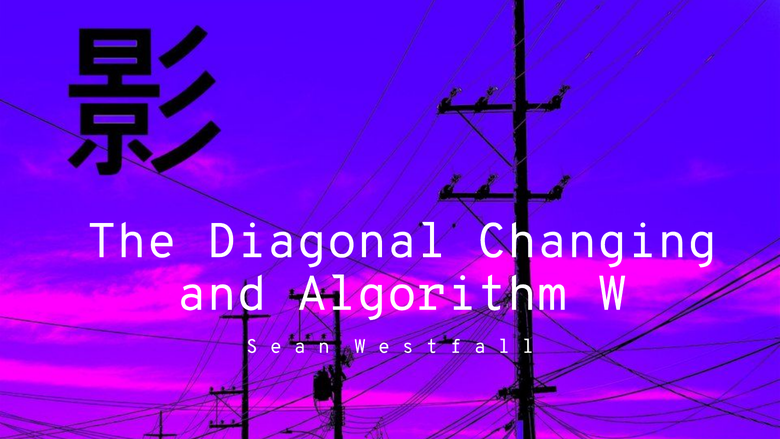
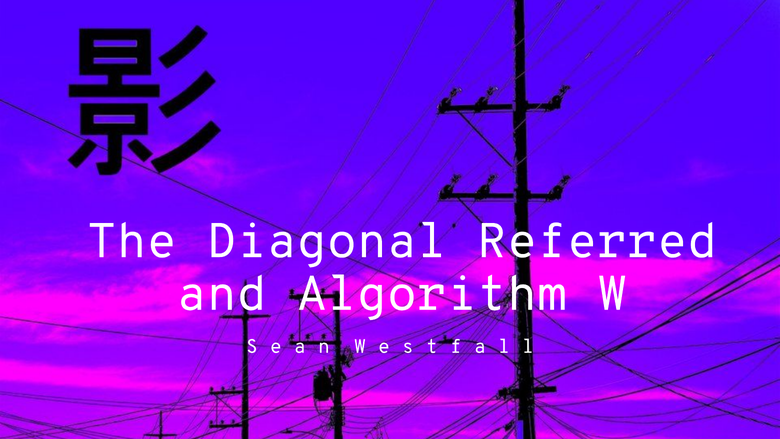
Changing: Changing -> Referred (597, 241)
